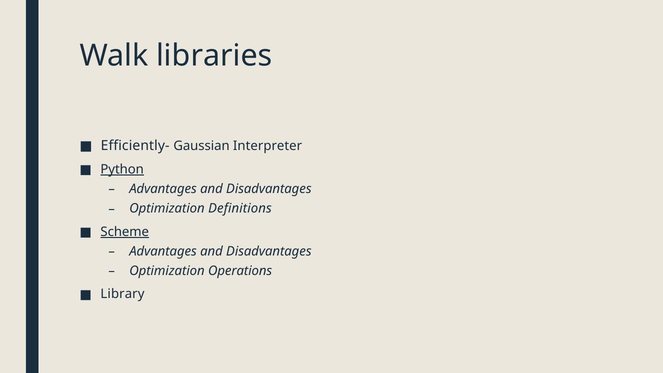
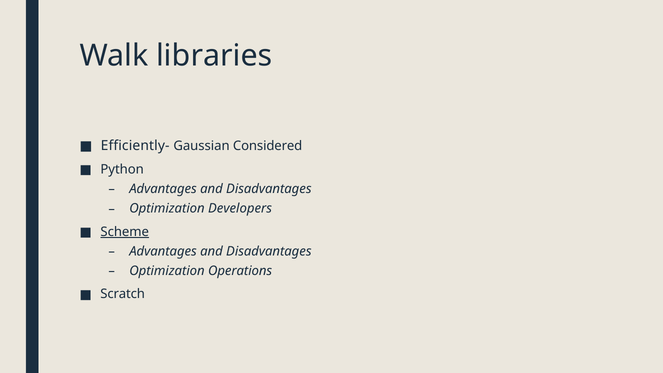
Interpreter: Interpreter -> Considered (268, 146)
Python underline: present -> none (122, 169)
Definitions: Definitions -> Developers (240, 209)
Library: Library -> Scratch (123, 294)
